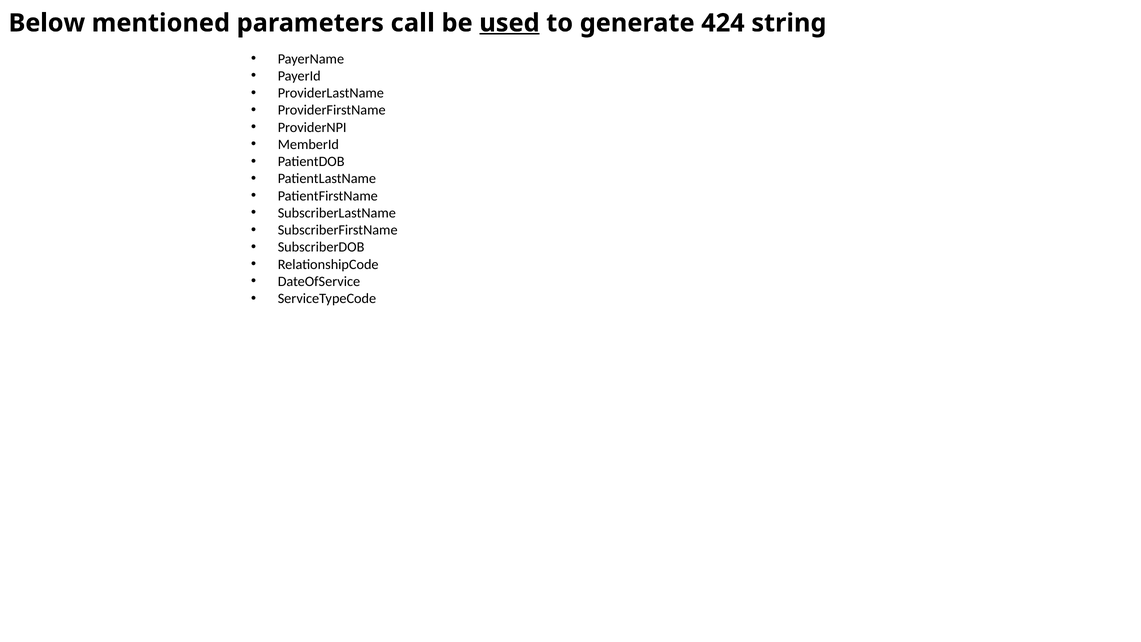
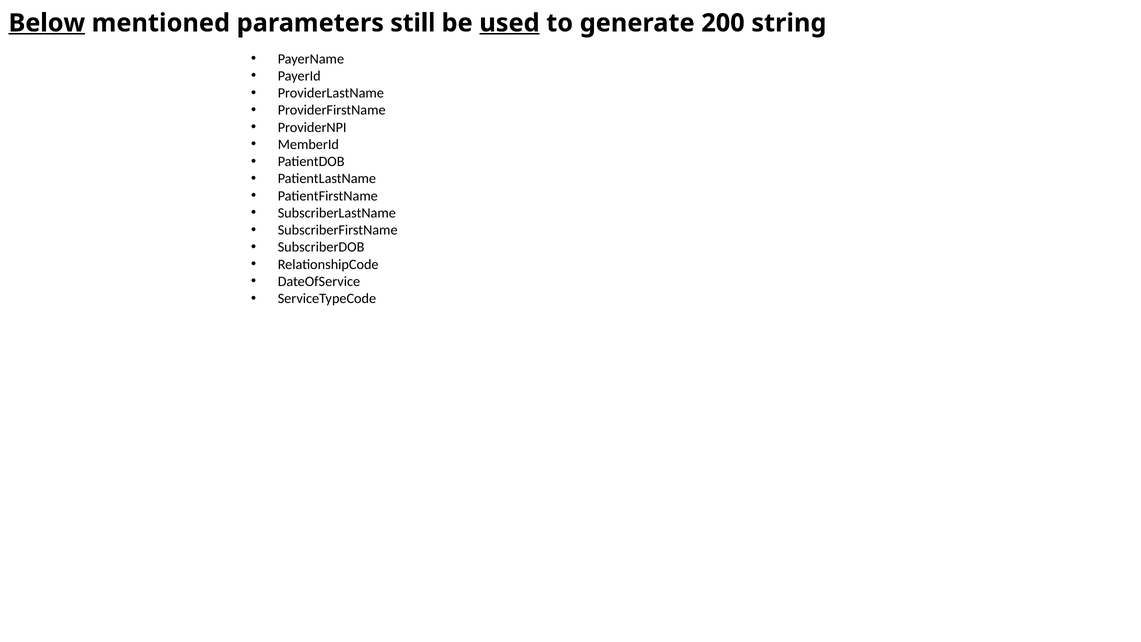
Below underline: none -> present (47, 23)
call: call -> still (413, 23)
424: 424 -> 200 (723, 23)
